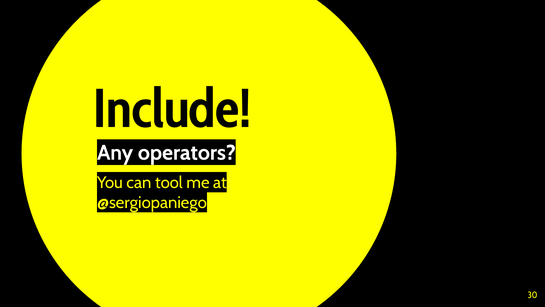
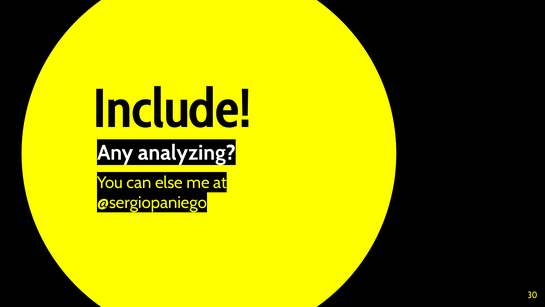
operators: operators -> analyzing (187, 152)
tool: tool -> else (169, 182)
